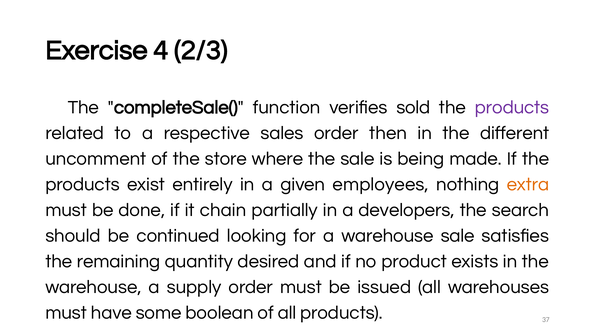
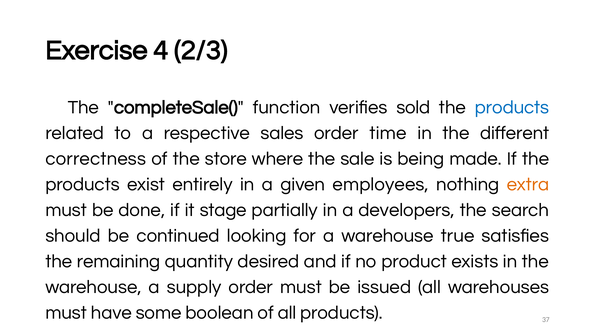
products colour: purple -> blue (512, 107)
then: then -> time (388, 133)
uncomment: uncomment -> correctness (96, 158)
chain: chain -> stage (223, 210)
warehouse sale: sale -> true (458, 235)
